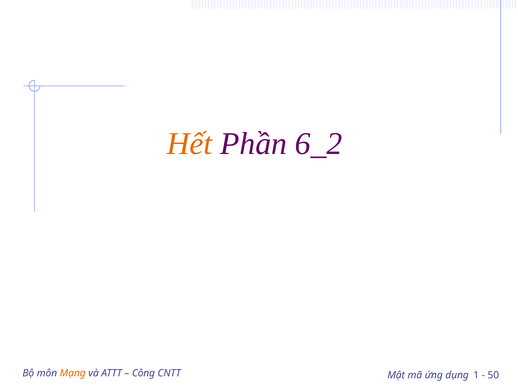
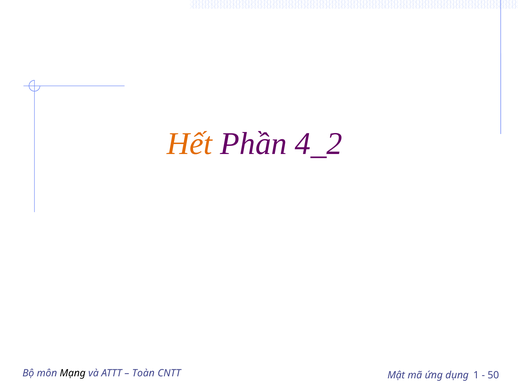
6_2: 6_2 -> 4_2 (319, 144)
Mạng colour: orange -> black (73, 373)
Công: Công -> Toàn (143, 373)
